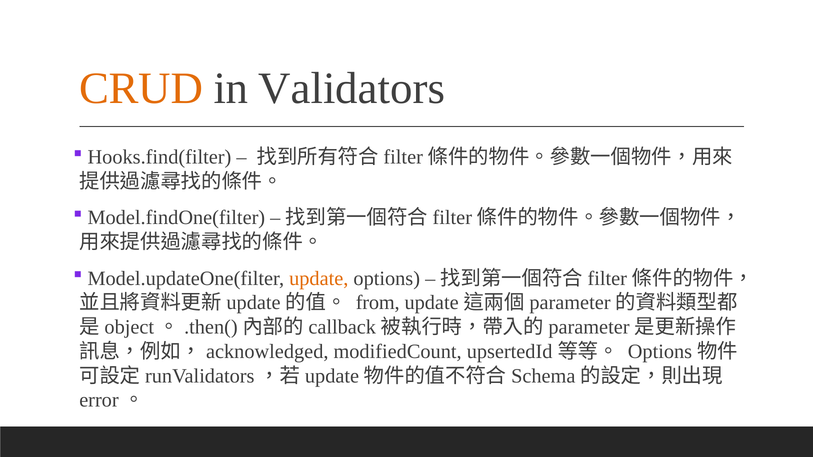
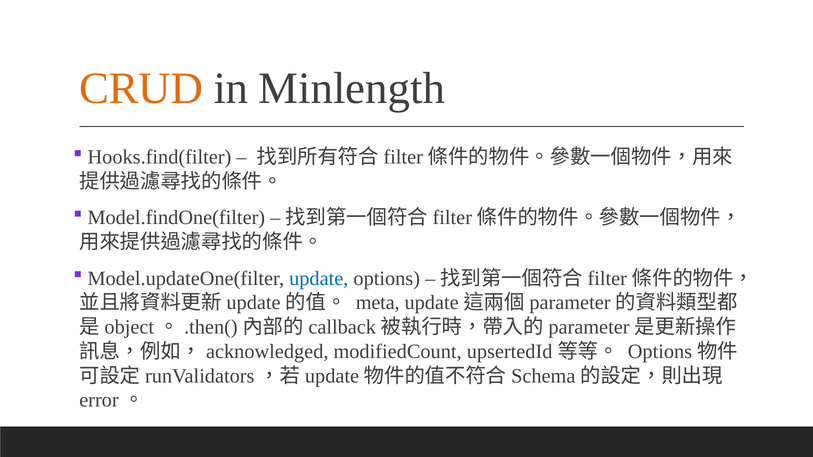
Validators: Validators -> Minlength (352, 88)
update colour: orange -> blue (319, 279)
from: from -> meta (378, 303)
